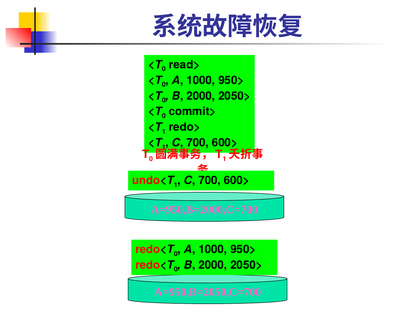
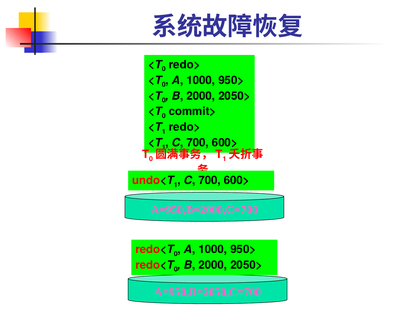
read>: read> -> redo> (185, 65)
